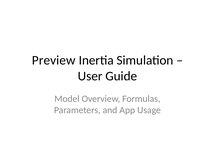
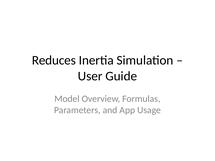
Preview: Preview -> Reduces (54, 60)
